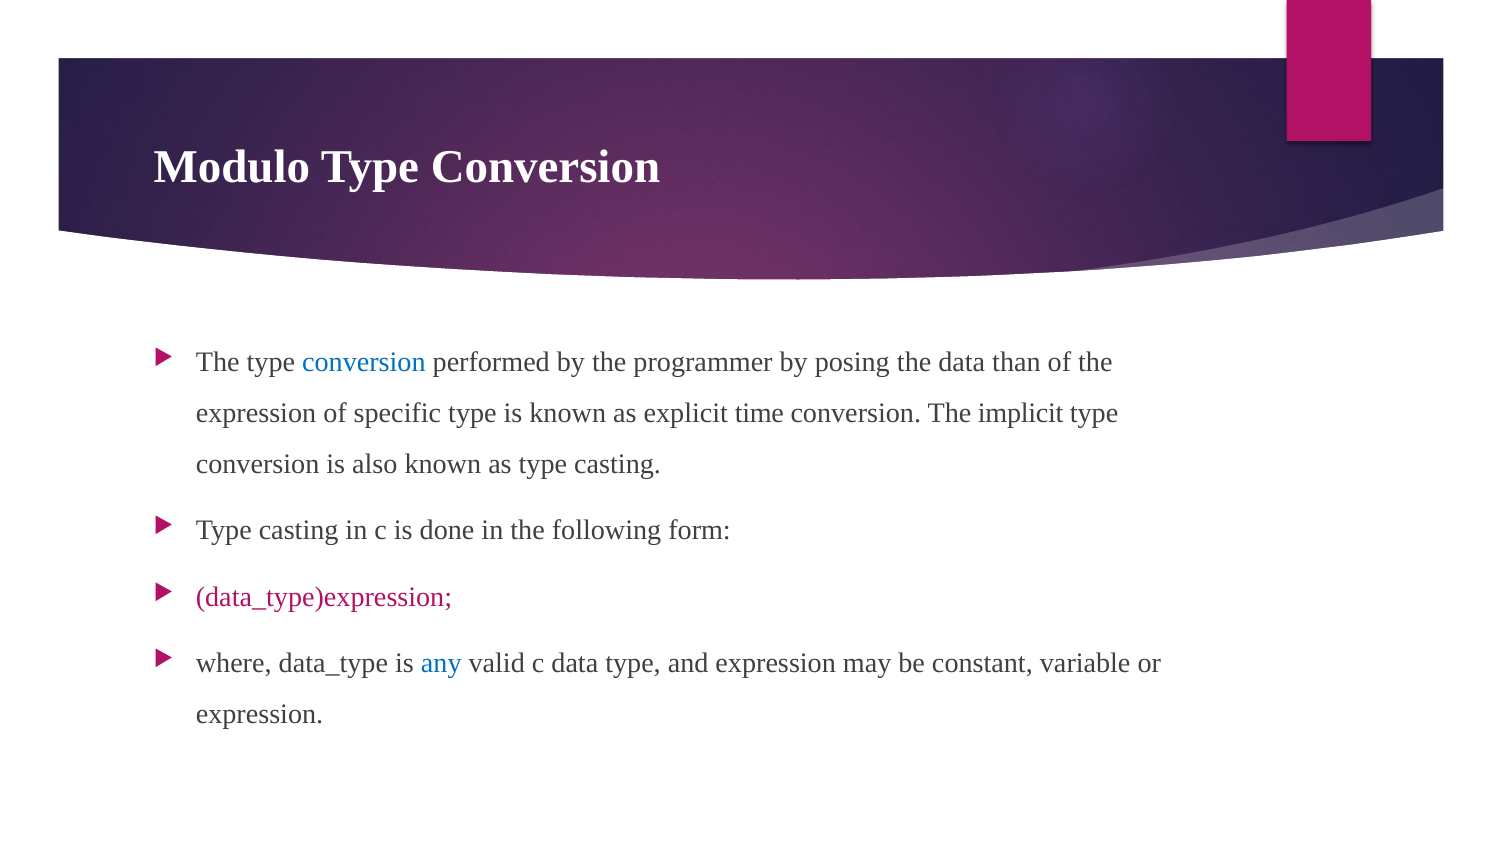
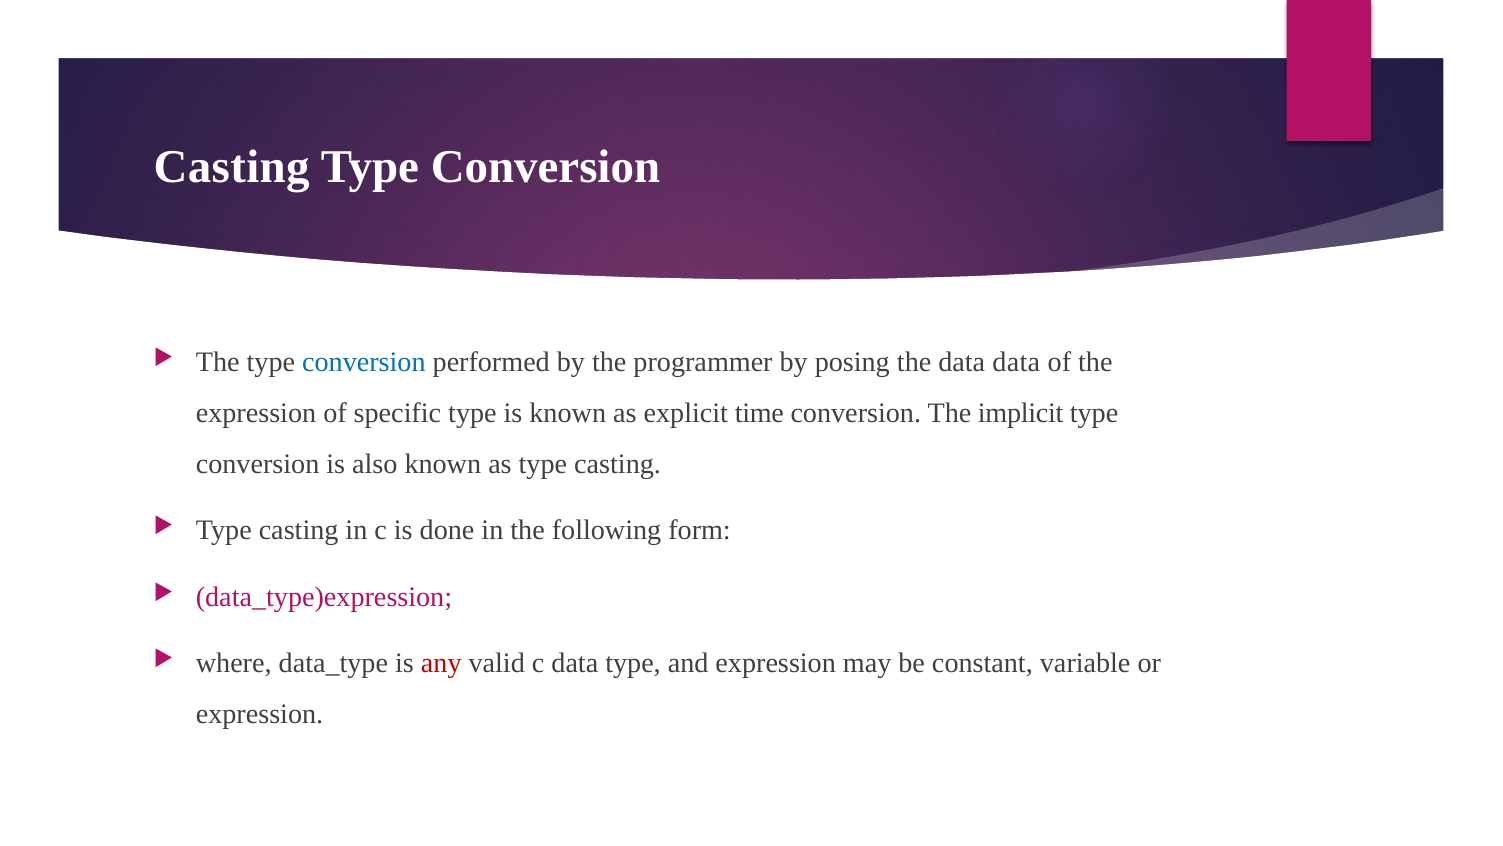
Modulo: Modulo -> Casting (232, 167)
data than: than -> data (1016, 362)
any colour: blue -> red (441, 663)
